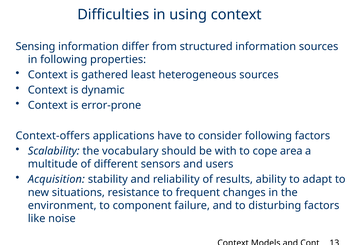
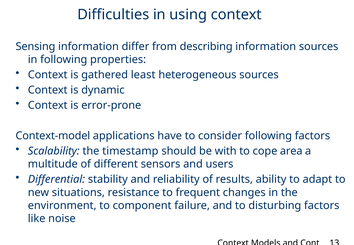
structured: structured -> describing (206, 47)
Context-offers: Context-offers -> Context-model (53, 136)
vocabulary: vocabulary -> timestamp (130, 151)
Acquisition: Acquisition -> Differential (56, 179)
